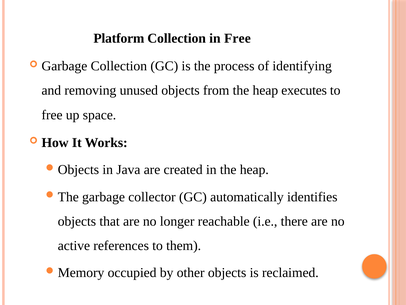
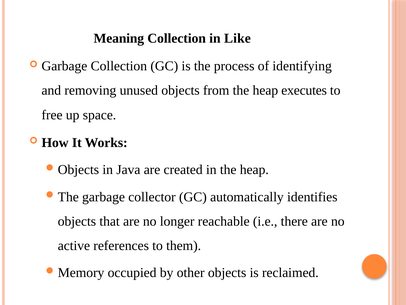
Platform: Platform -> Meaning (119, 38)
in Free: Free -> Like (237, 38)
